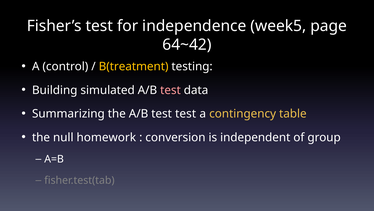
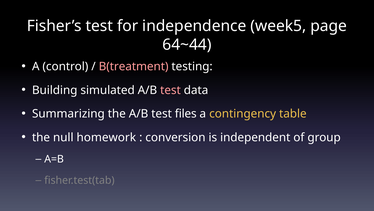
64~42: 64~42 -> 64~44 (187, 45)
B(treatment colour: yellow -> pink (134, 66)
test test: test -> files (186, 113)
